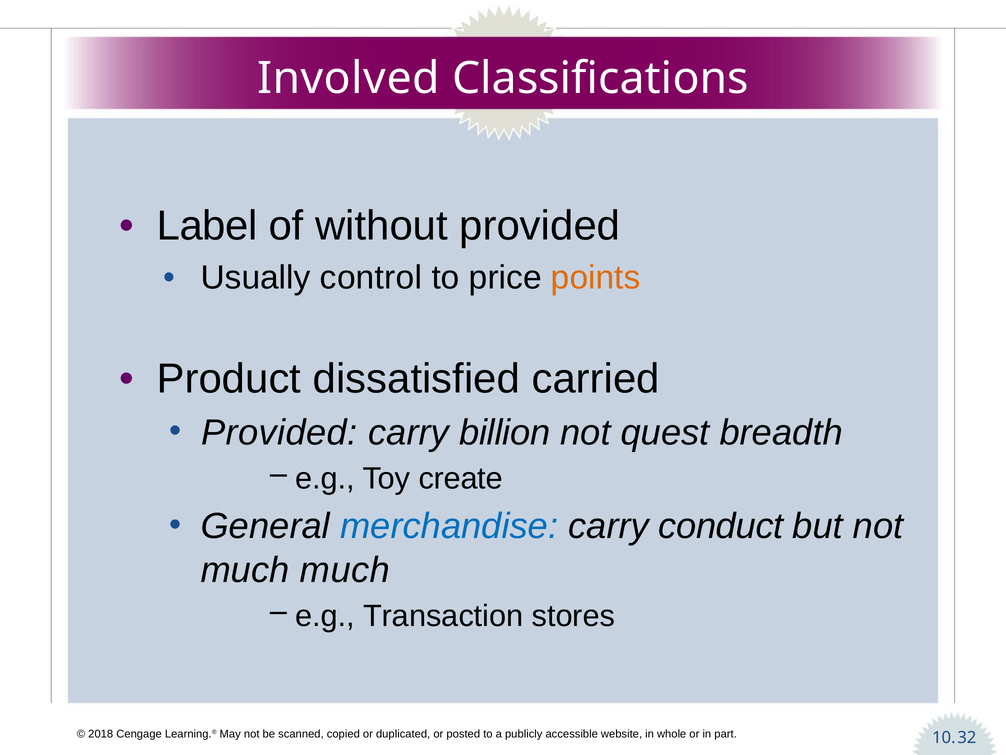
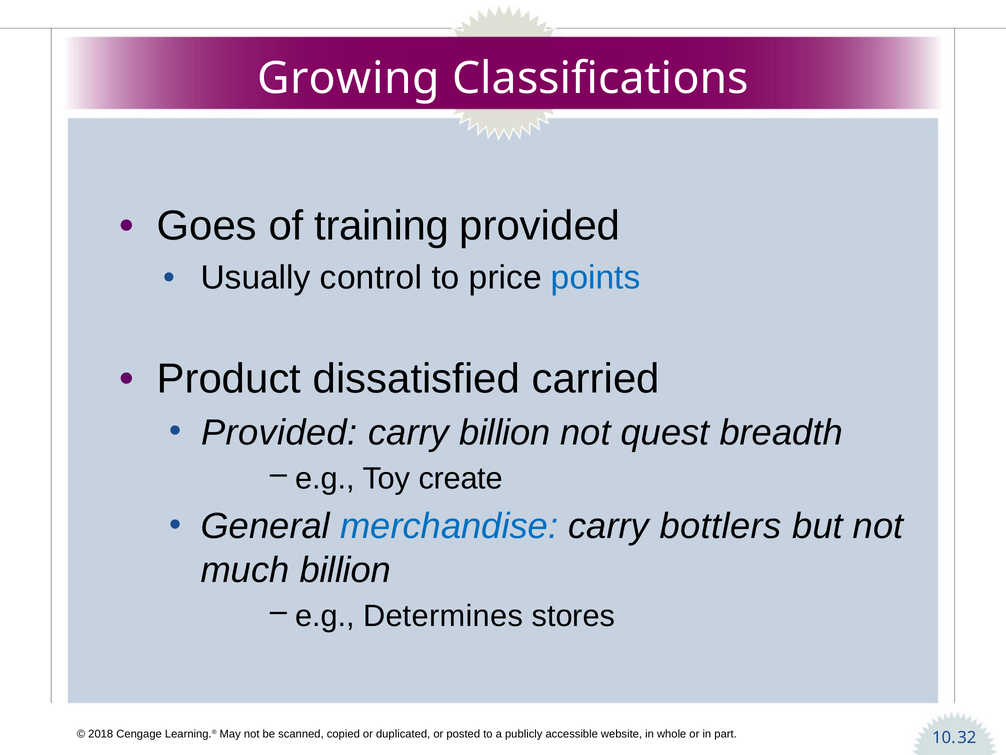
Involved: Involved -> Growing (348, 79)
Label: Label -> Goes (207, 226)
without: without -> training (382, 226)
points colour: orange -> blue (596, 277)
conduct: conduct -> bottlers (721, 526)
much much: much -> billion (345, 570)
Transaction: Transaction -> Determines (443, 616)
